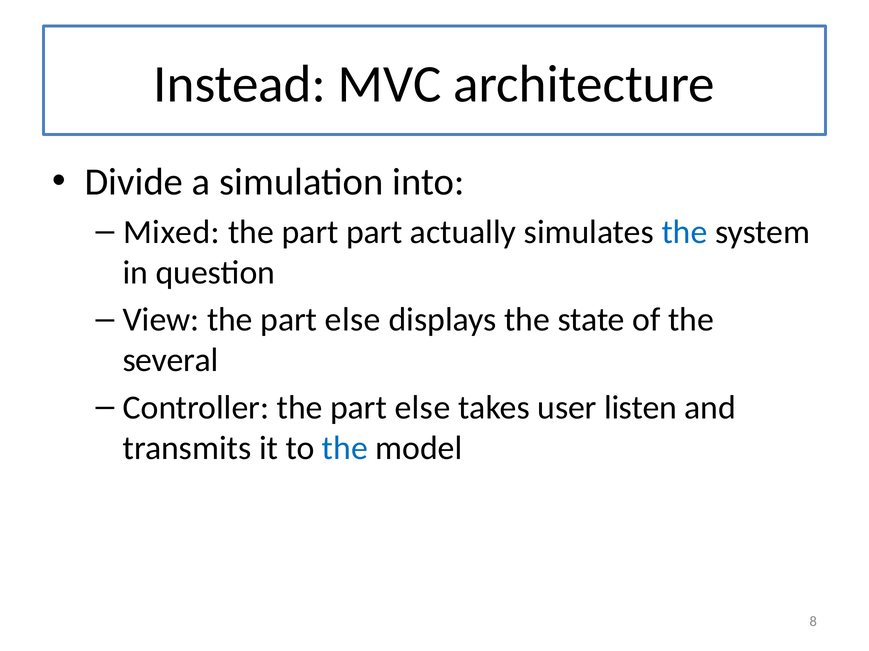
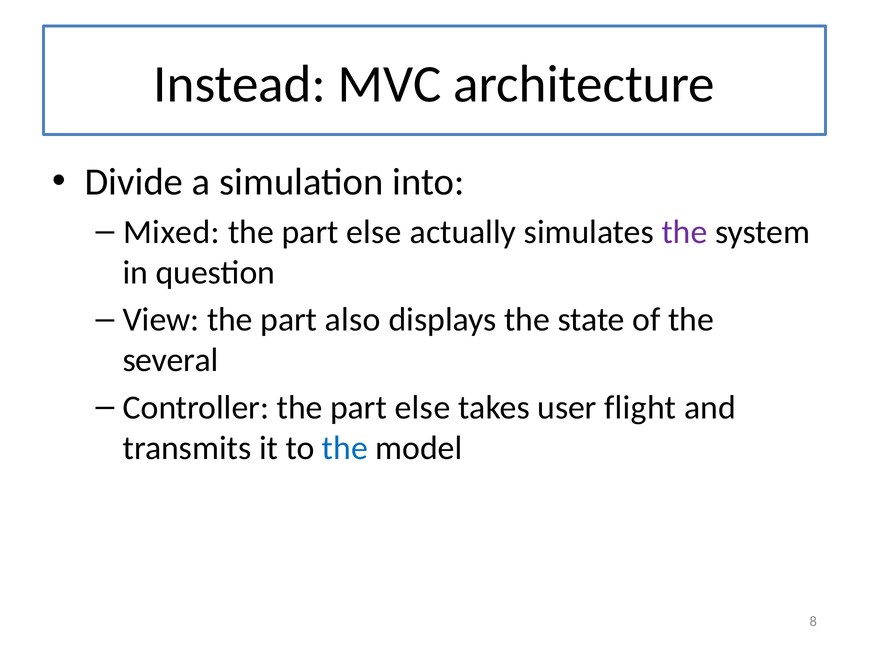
part: part -> else (374, 232)
the colour: blue -> purple (685, 232)
View the part else: else -> also (353, 320)
listen: listen -> flight (640, 408)
